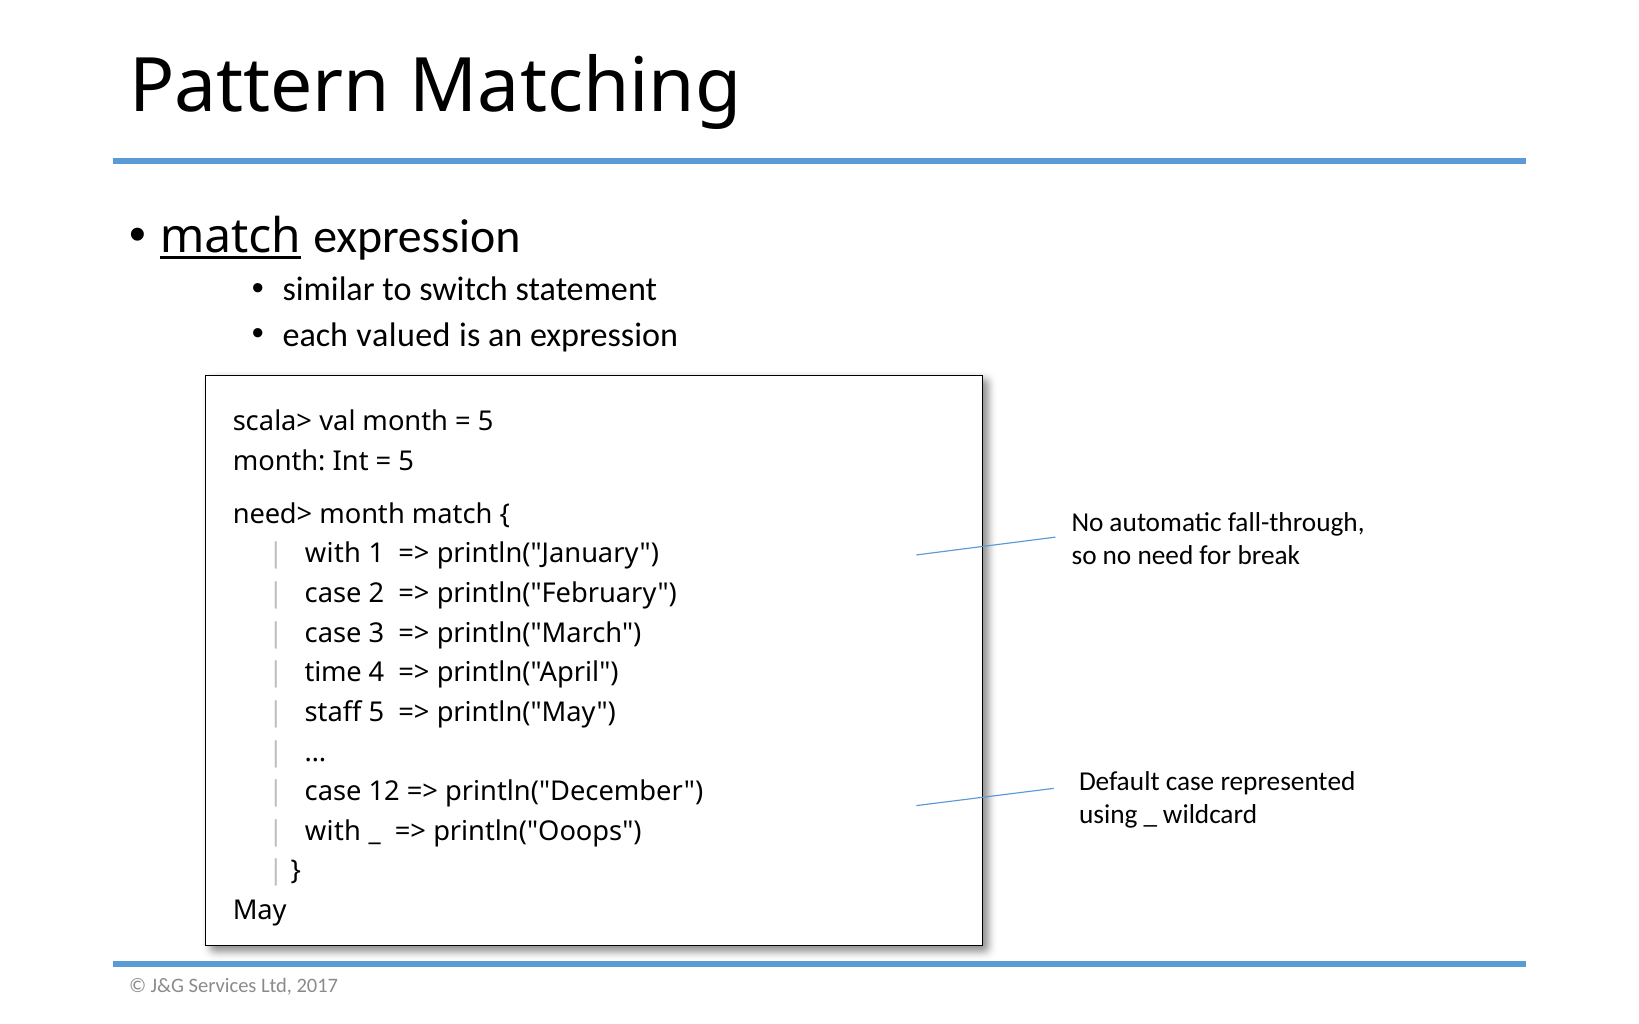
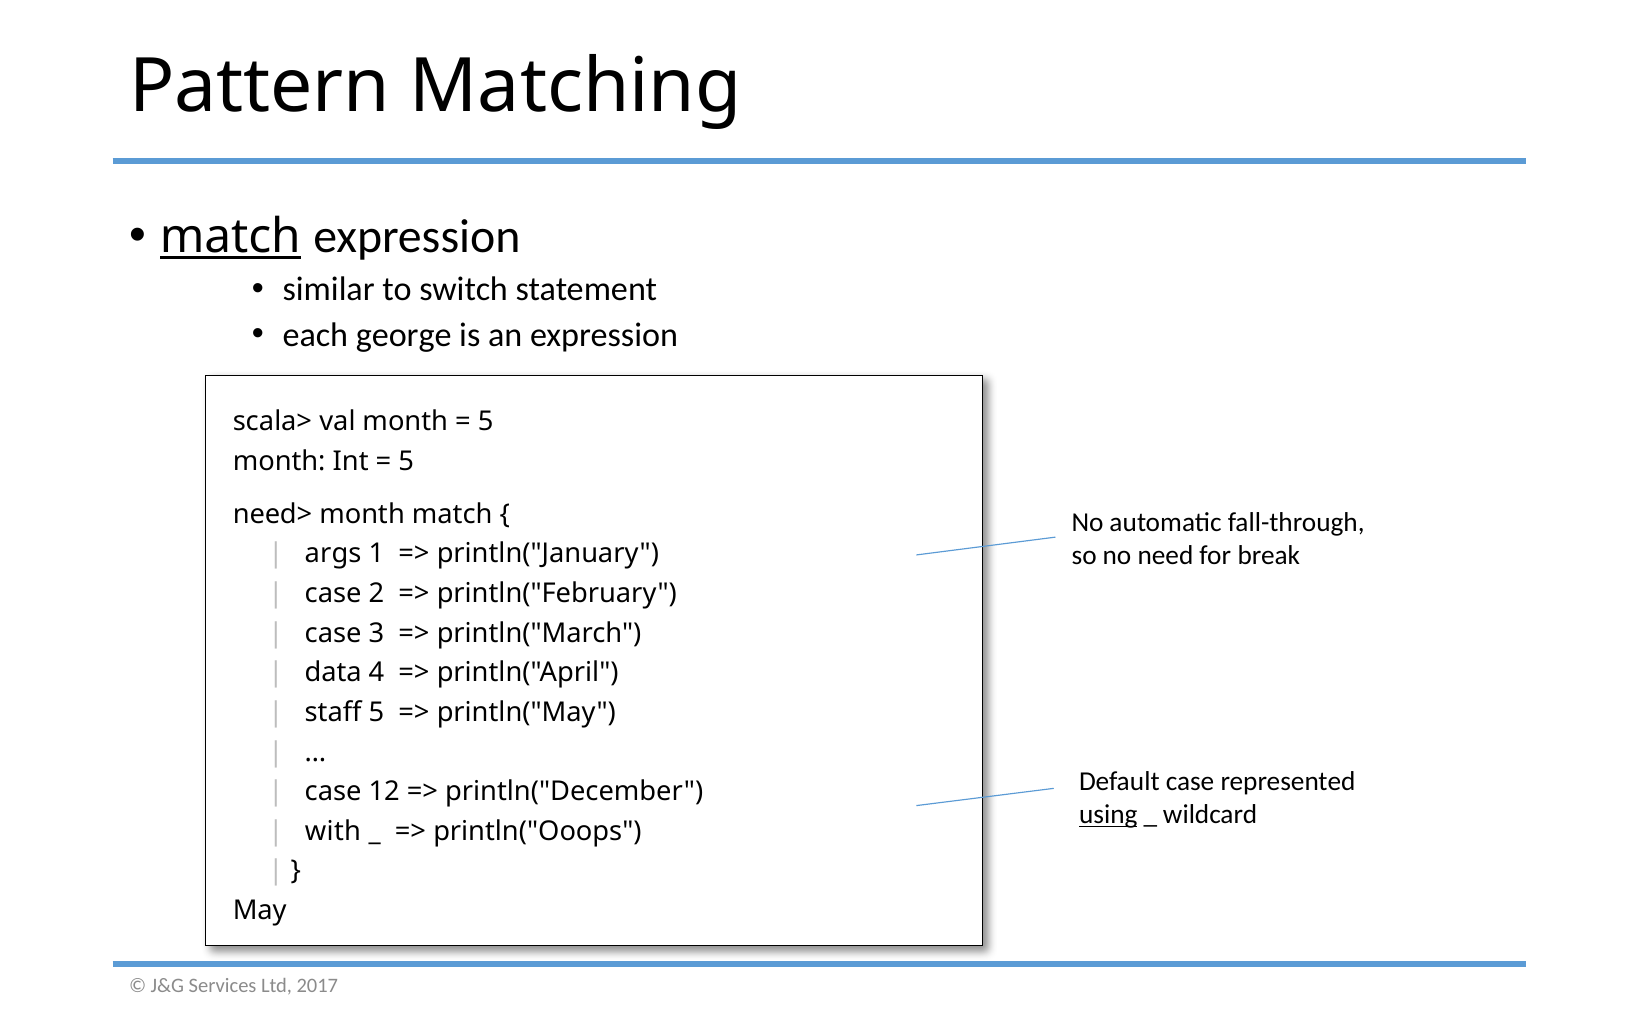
valued: valued -> george (404, 335)
with: with -> args (333, 554)
time: time -> data (333, 673)
using underline: none -> present (1108, 815)
